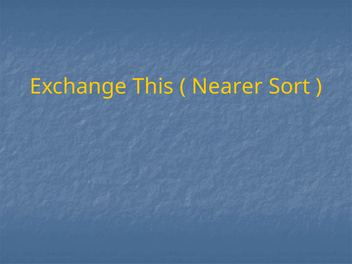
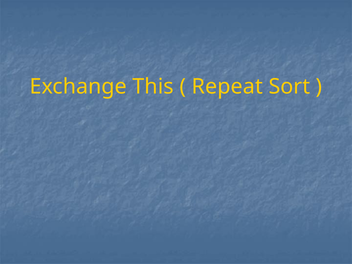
Nearer: Nearer -> Repeat (227, 87)
